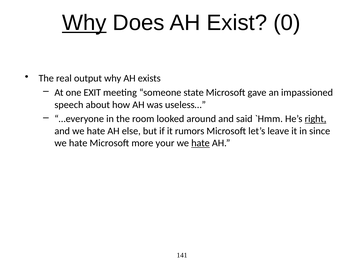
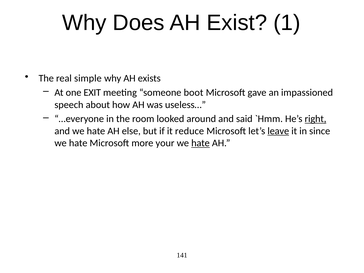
Why underline: present -> none (84, 23)
0: 0 -> 1 (287, 23)
output: output -> simple (88, 78)
state: state -> boot (194, 93)
rumors: rumors -> reduce (190, 131)
leave underline: none -> present (278, 131)
